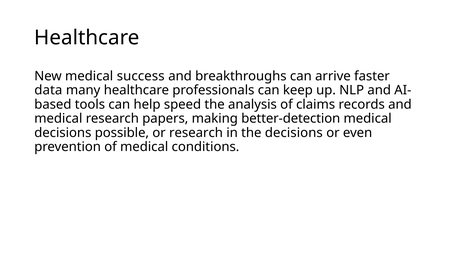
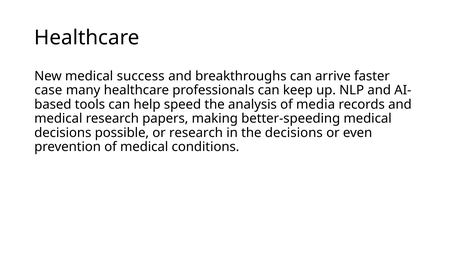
data: data -> case (48, 90)
claims: claims -> media (316, 104)
better-detection: better-detection -> better-speeding (291, 119)
